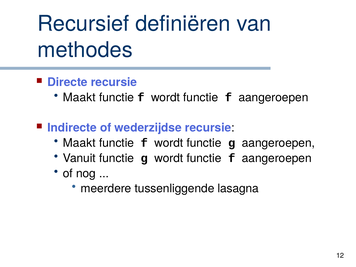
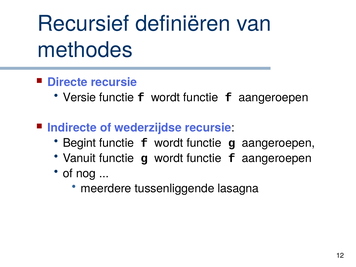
Maakt: Maakt -> Versie (79, 97)
Maakt: Maakt -> Begint (79, 143)
